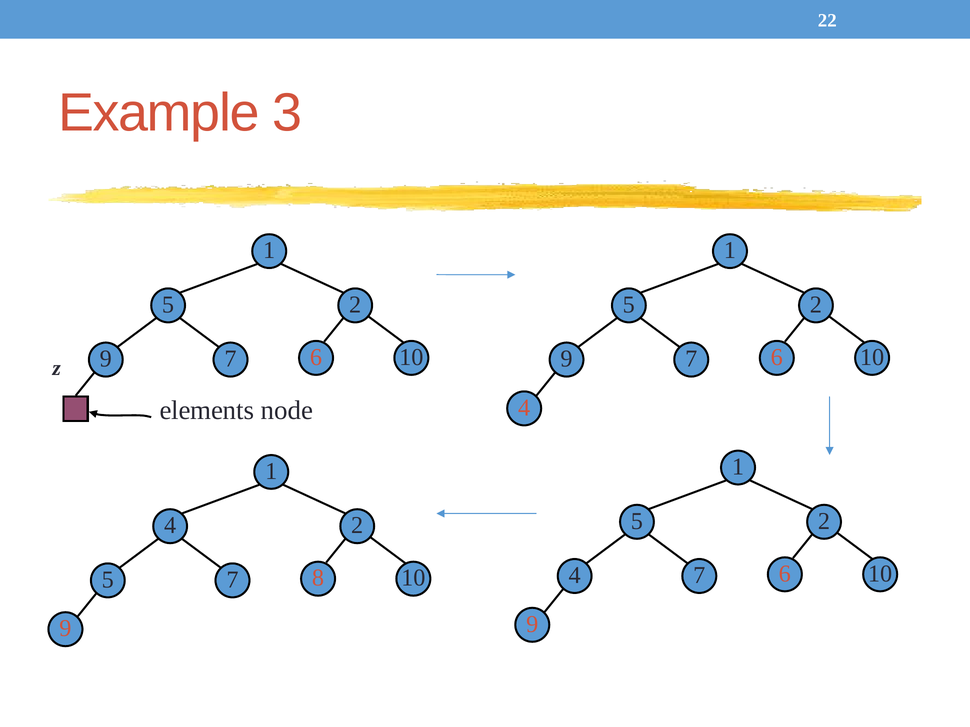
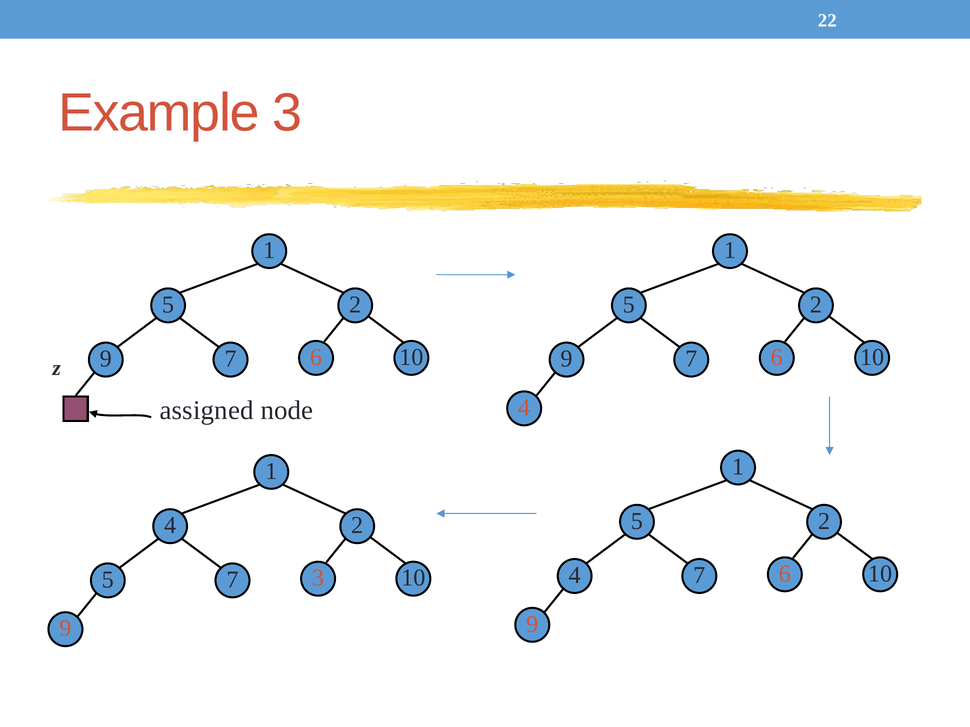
elements: elements -> assigned (207, 410)
5 8: 8 -> 3 (318, 578)
